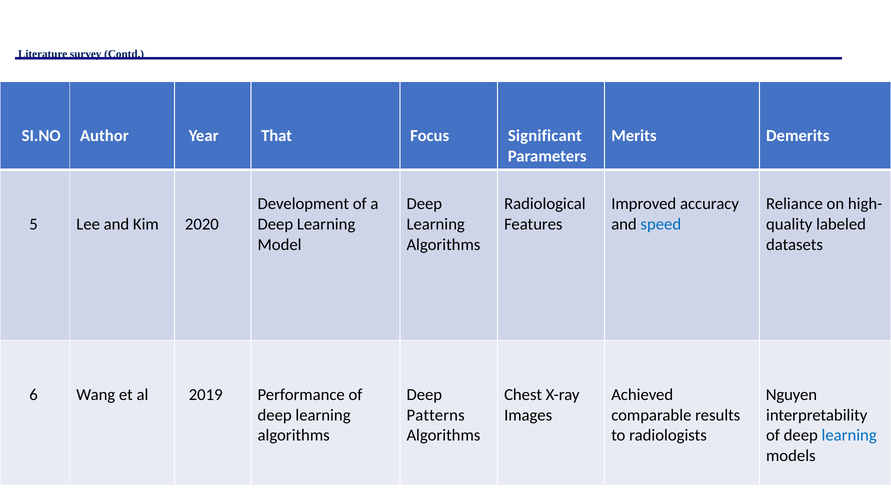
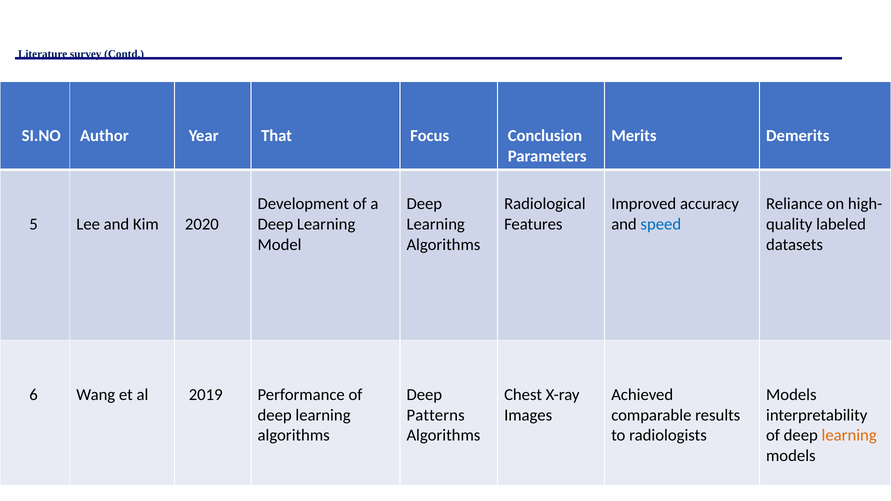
Significant: Significant -> Conclusion (545, 136)
Nguyen: Nguyen -> Models (791, 395)
learning colour: blue -> orange (849, 436)
